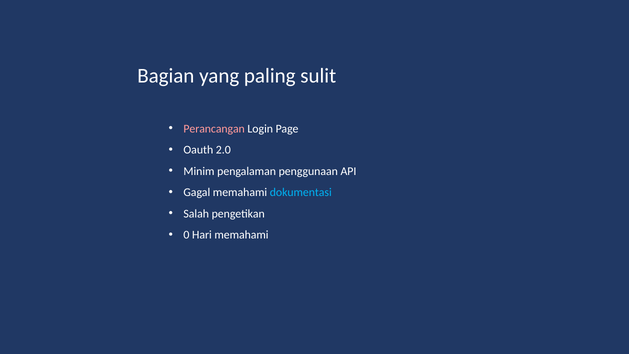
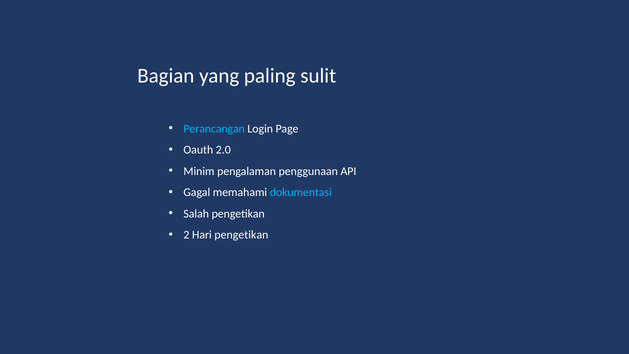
Perancangan colour: pink -> light blue (214, 129)
0: 0 -> 2 (186, 235)
Hari memahami: memahami -> pengetikan (241, 235)
